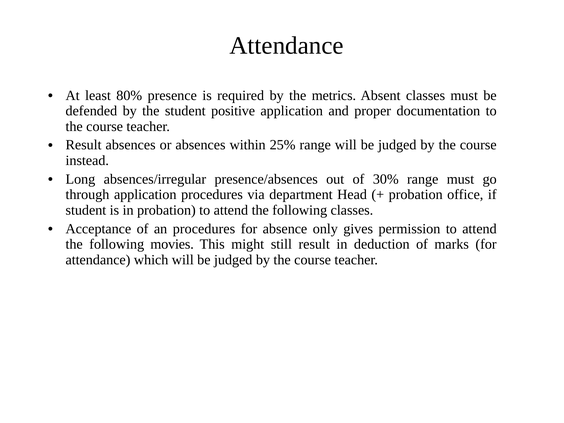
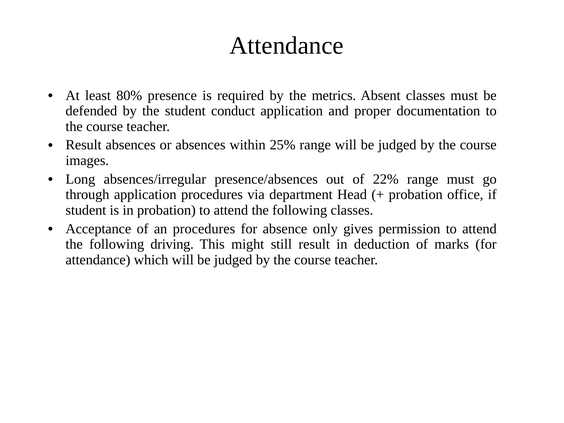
positive: positive -> conduct (233, 111)
instead: instead -> images (87, 161)
30%: 30% -> 22% (386, 179)
movies: movies -> driving (172, 244)
